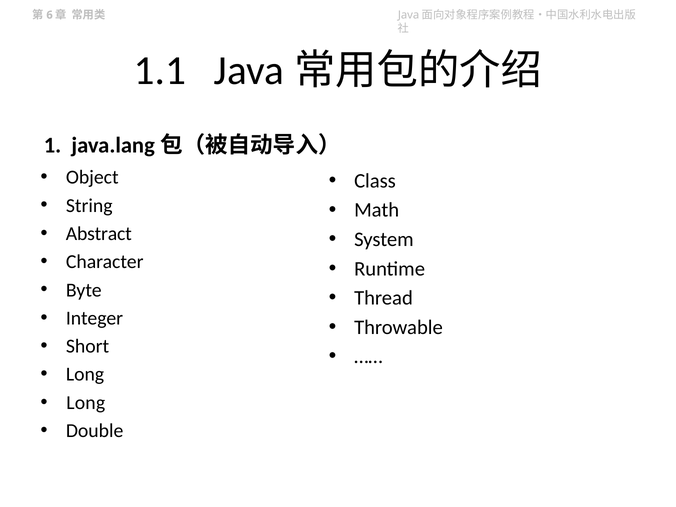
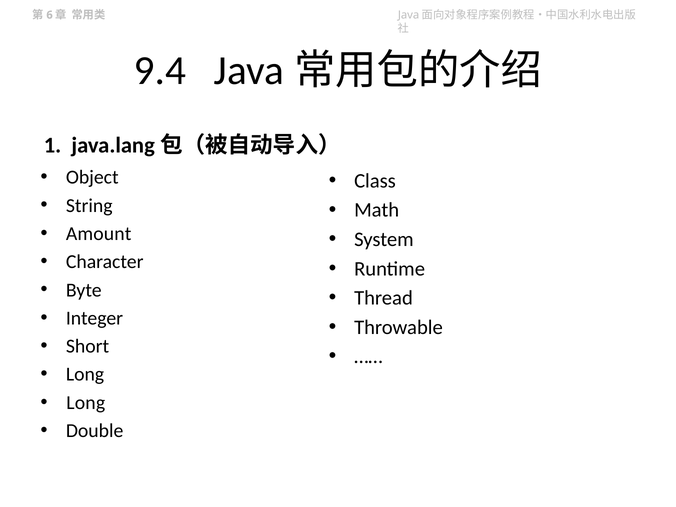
1.1: 1.1 -> 9.4 (160, 70)
Abstract: Abstract -> Amount (99, 234)
